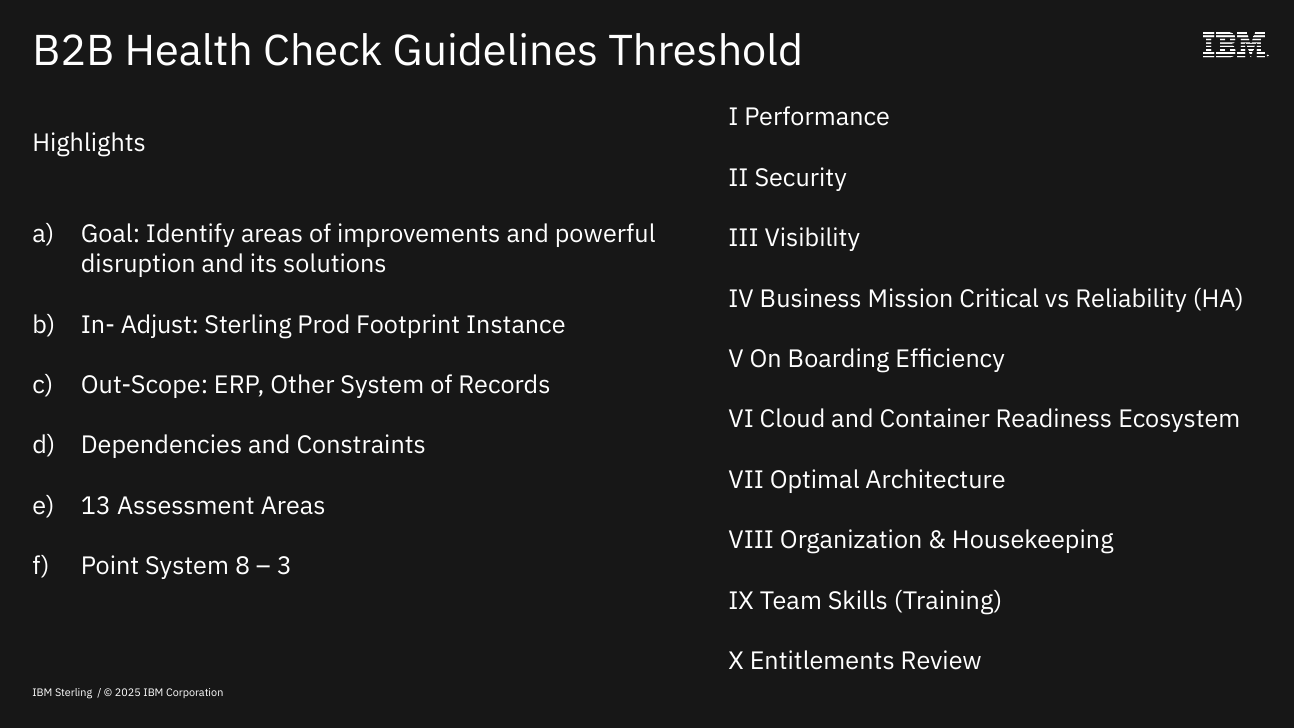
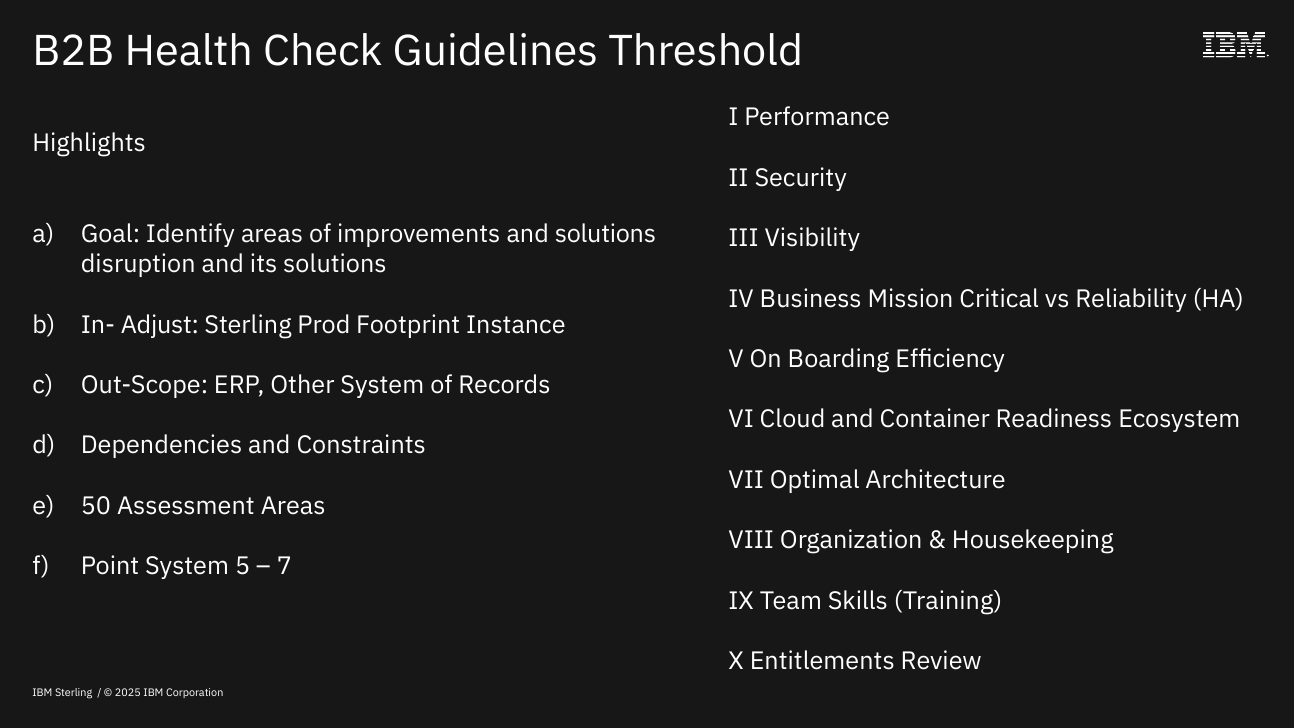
and powerful: powerful -> solutions (605, 234)
13: 13 -> 50 (96, 506)
8: 8 -> 5 (243, 566)
3: 3 -> 7 (284, 566)
